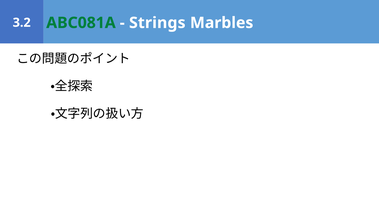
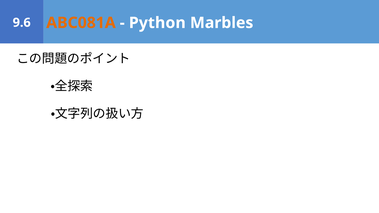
ABC081A colour: green -> orange (81, 23)
Strings: Strings -> Python (157, 23)
3.2: 3.2 -> 9.6 (22, 23)
